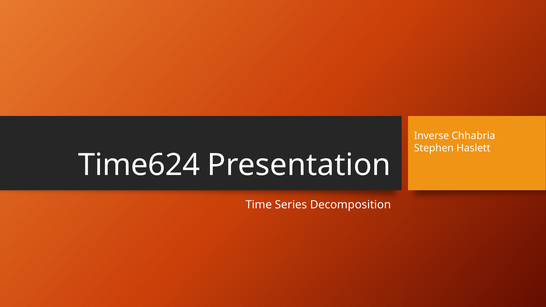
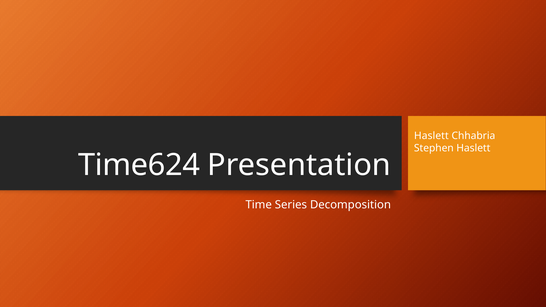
Inverse: Inverse -> Haslett (431, 136)
